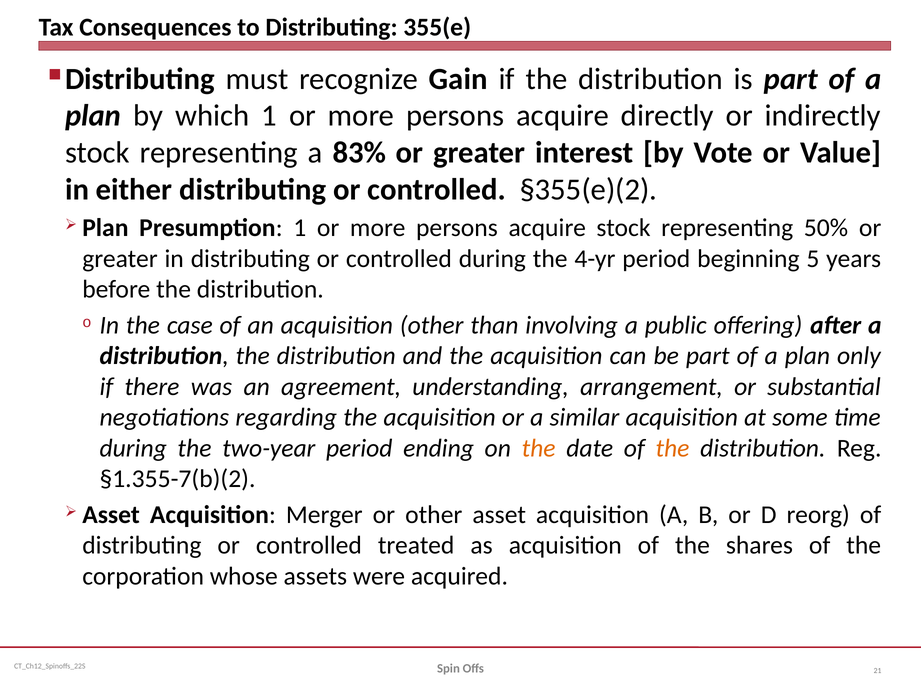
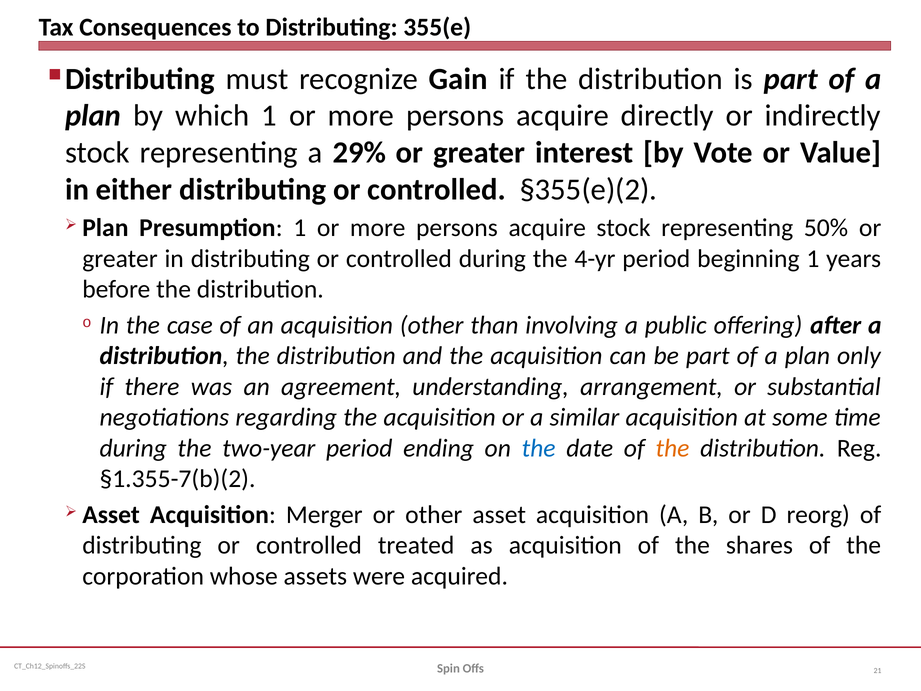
83%: 83% -> 29% (359, 153)
beginning 5: 5 -> 1 (813, 259)
the colour: orange -> blue (539, 448)
